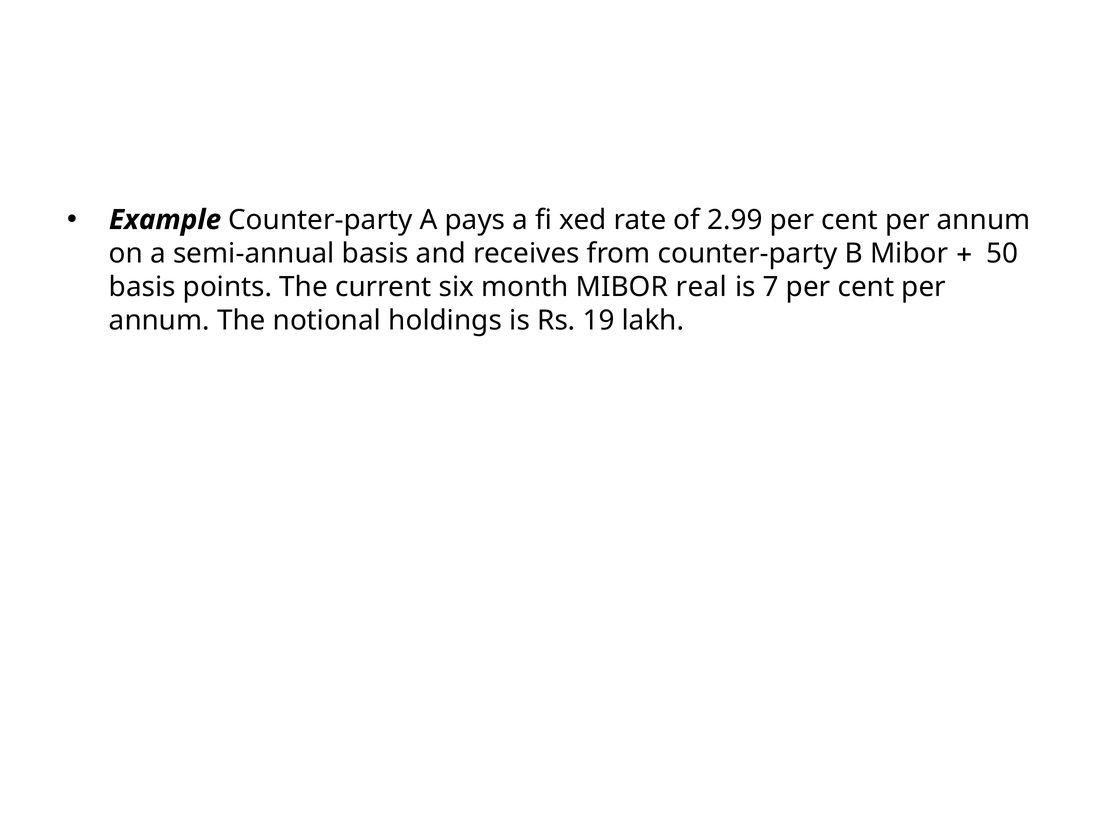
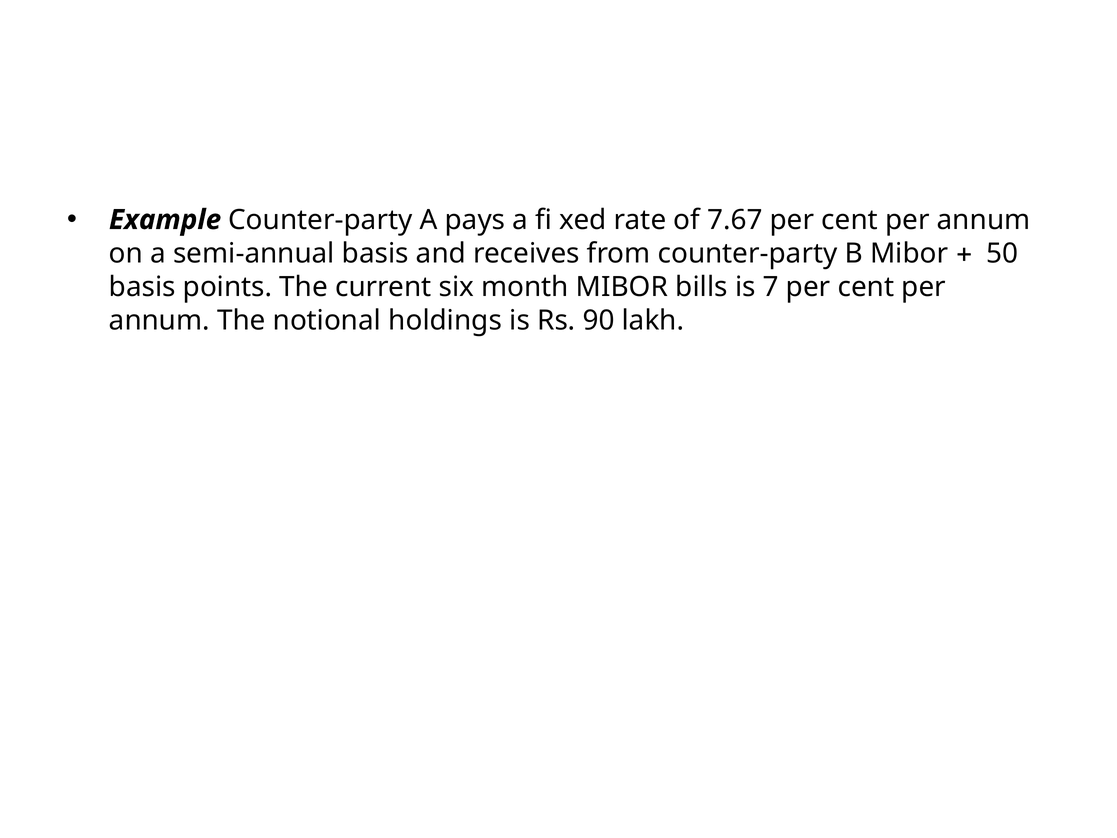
2.99: 2.99 -> 7.67 (735, 220)
real: real -> bills (701, 287)
19: 19 -> 90 (599, 320)
